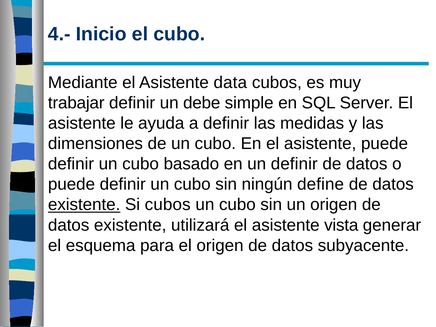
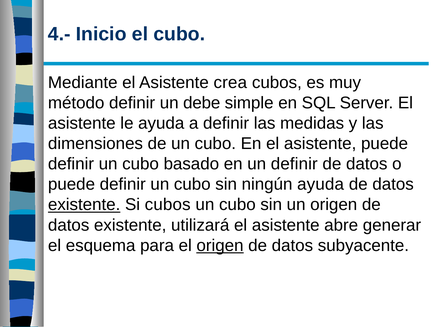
data: data -> crea (230, 83)
trabajar: trabajar -> método (76, 103)
ningún define: define -> ayuda (321, 184)
vista: vista -> abre (341, 225)
origen underline: none -> present (220, 245)
